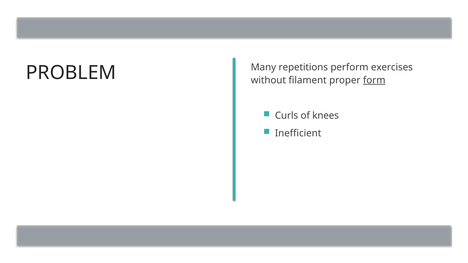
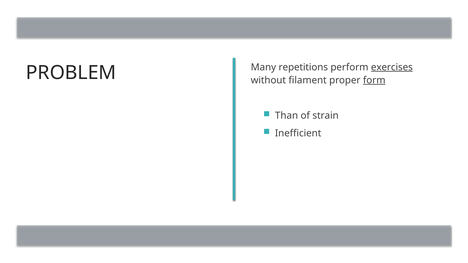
exercises underline: none -> present (392, 67)
Curls: Curls -> Than (287, 116)
knees: knees -> strain (326, 116)
